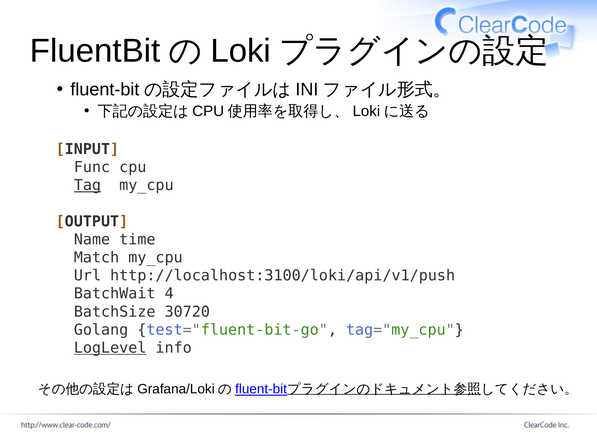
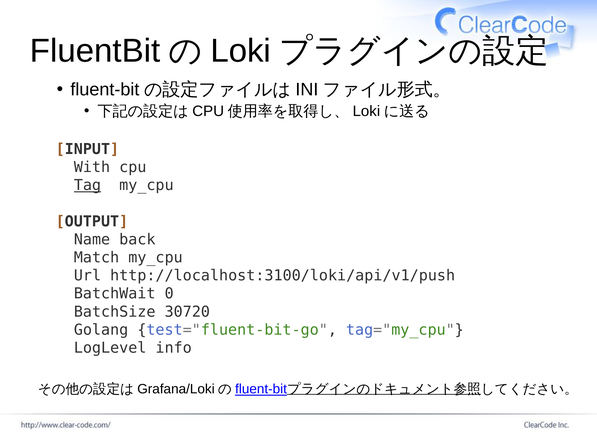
Func: Func -> With (92, 167)
time: time -> back (137, 239)
4: 4 -> 0 (169, 293)
LogLevel underline: present -> none (110, 348)
